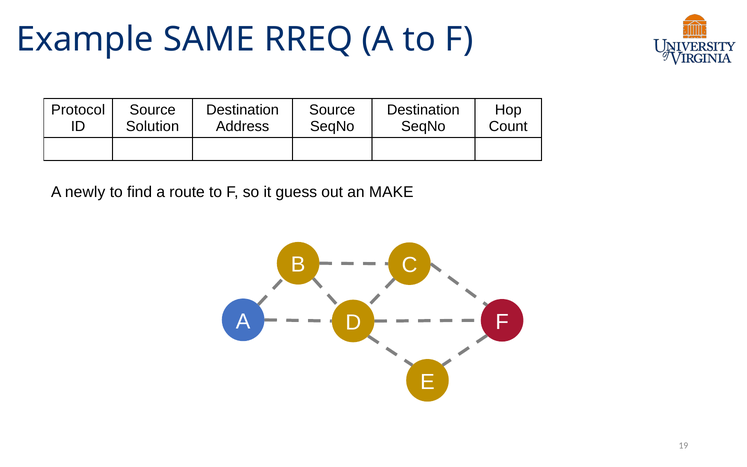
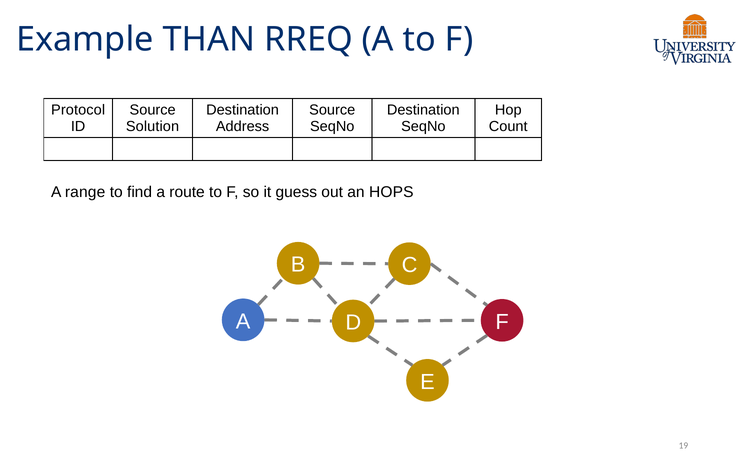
SAME: SAME -> THAN (209, 39)
newly: newly -> range (85, 192)
MAKE: MAKE -> HOPS (391, 192)
